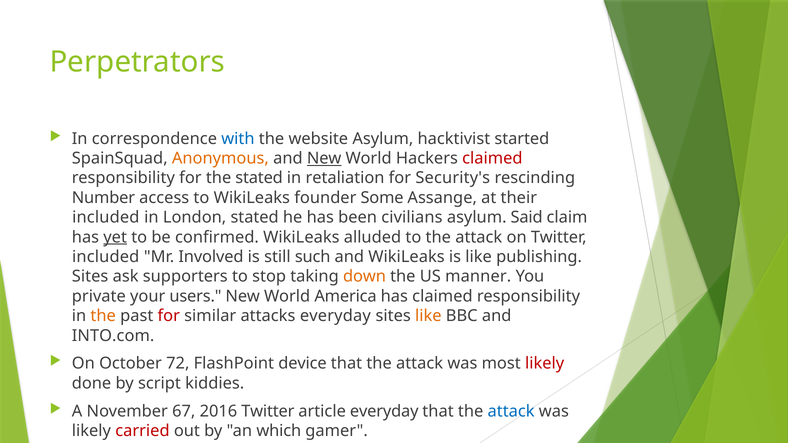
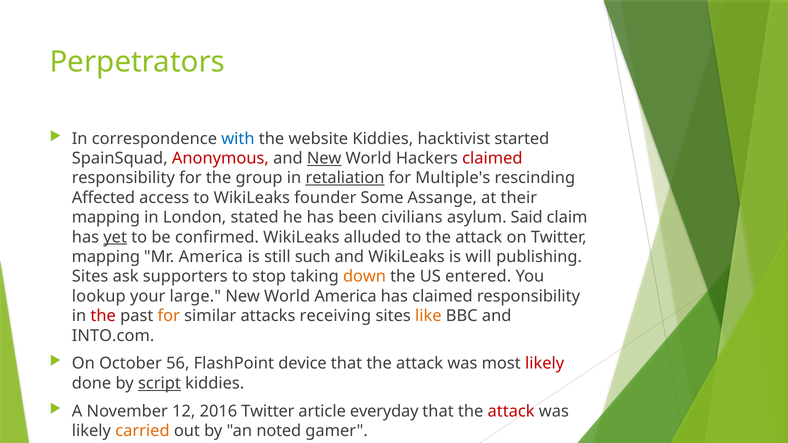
website Asylum: Asylum -> Kiddies (383, 139)
Anonymous colour: orange -> red (220, 158)
the stated: stated -> group (259, 178)
retaliation underline: none -> present (345, 178)
Security's: Security's -> Multiple's (453, 178)
Number: Number -> Affected (103, 198)
included: included -> mapping (106, 218)
included: included -> mapping (106, 257)
Mr Involved: Involved -> America (211, 257)
is like: like -> will (478, 257)
manner: manner -> entered (478, 277)
private: private -> lookup (99, 296)
users: users -> large (195, 296)
the colour: orange -> red (103, 316)
for colour: red -> orange (169, 316)
attacks everyday: everyday -> receiving (335, 316)
72: 72 -> 56 (178, 364)
script underline: none -> present (159, 383)
67: 67 -> 12 (184, 411)
attack colour: blue -> red (511, 411)
carried colour: red -> orange (142, 431)
which: which -> noted (279, 431)
